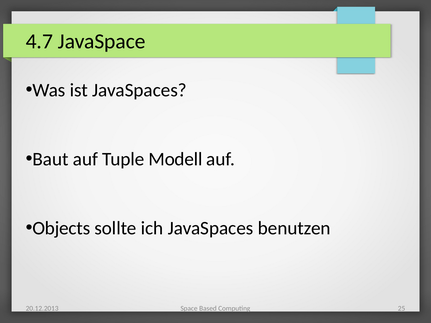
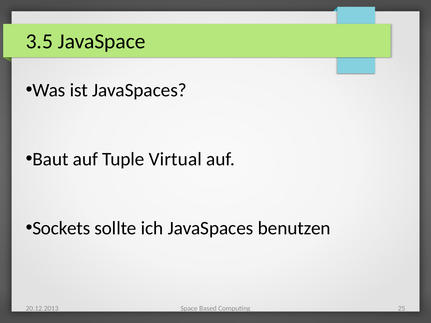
4.7: 4.7 -> 3.5 (39, 41)
Modell: Modell -> Virtual (175, 159)
Objects: Objects -> Sockets (61, 228)
